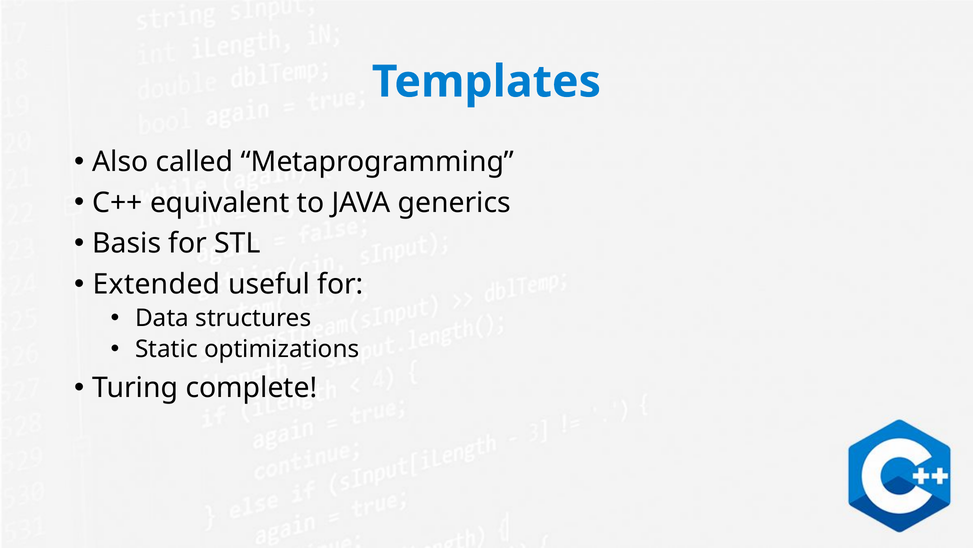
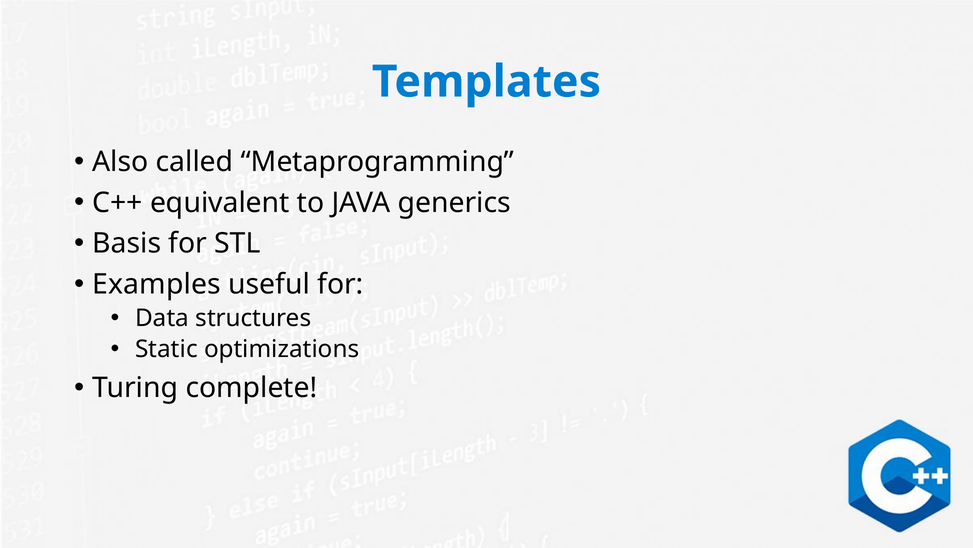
Extended: Extended -> Examples (157, 284)
